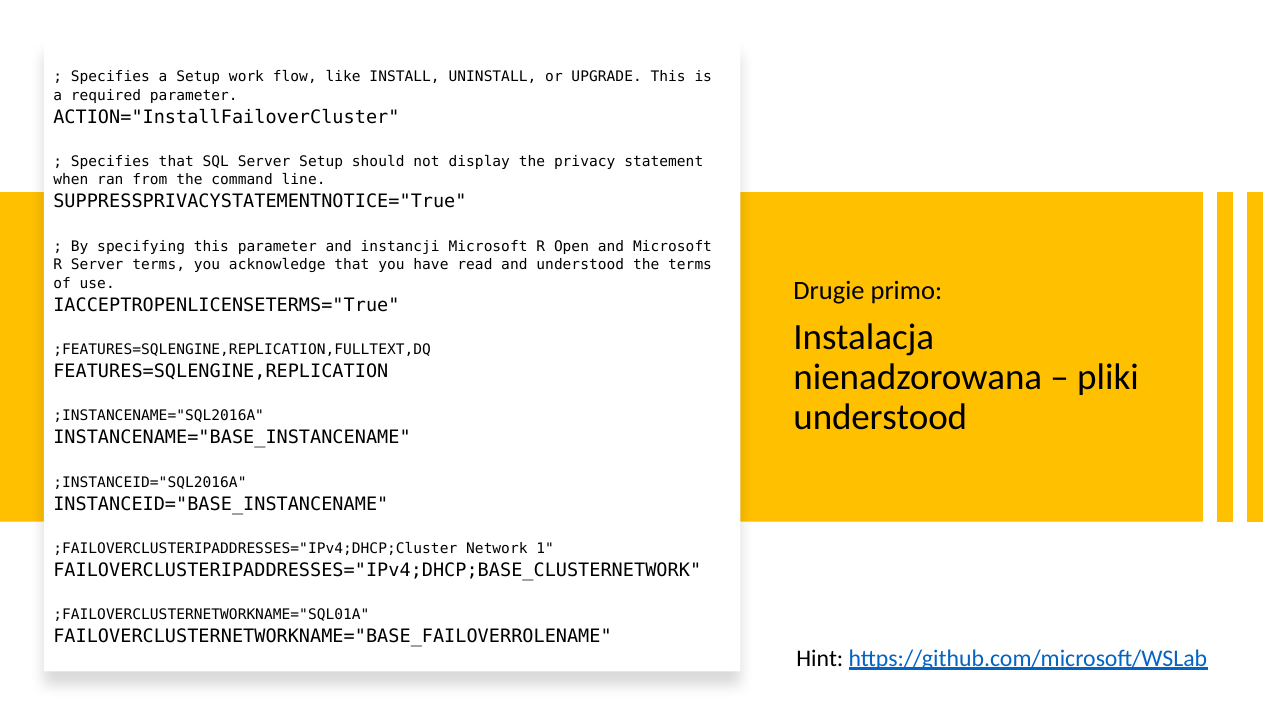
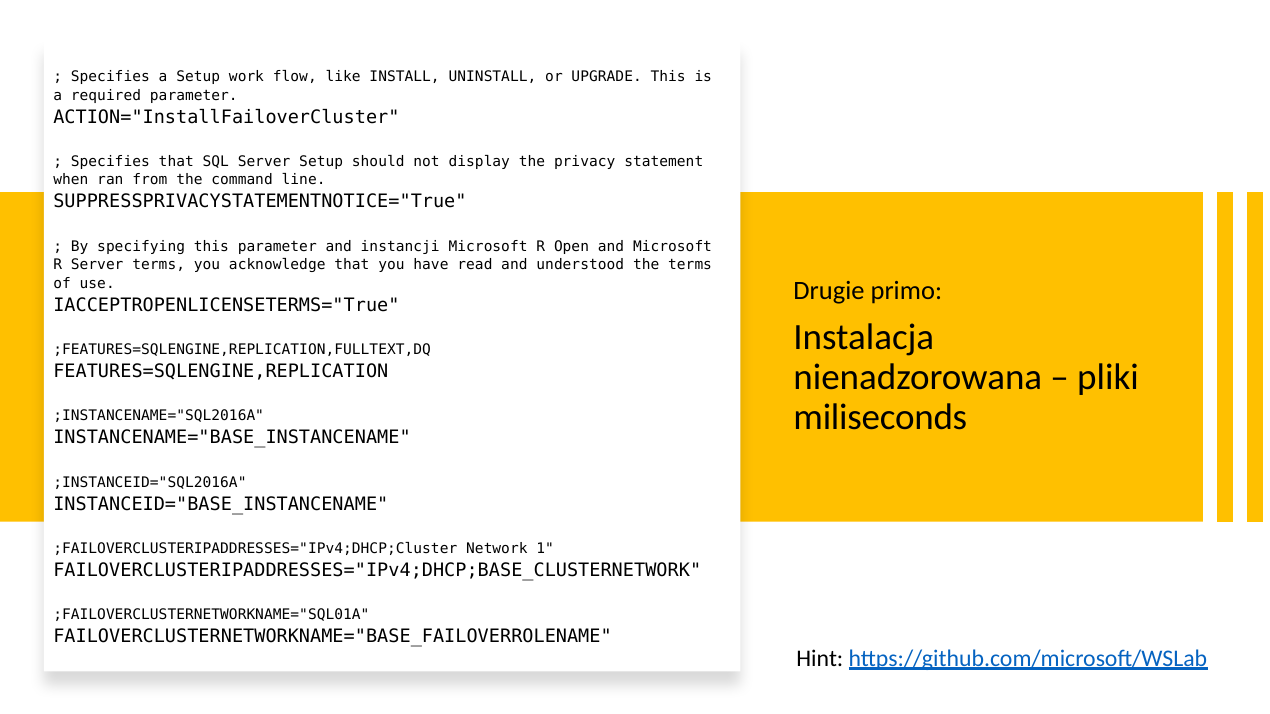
understood: understood -> miliseconds (880, 418)
